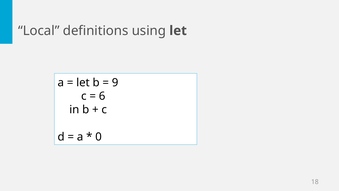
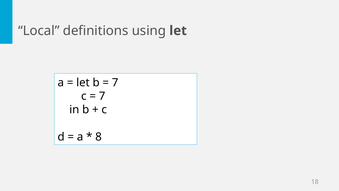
9: 9 -> 7 (115, 82)
6: 6 -> 7 (102, 96)
0: 0 -> 8 (99, 137)
